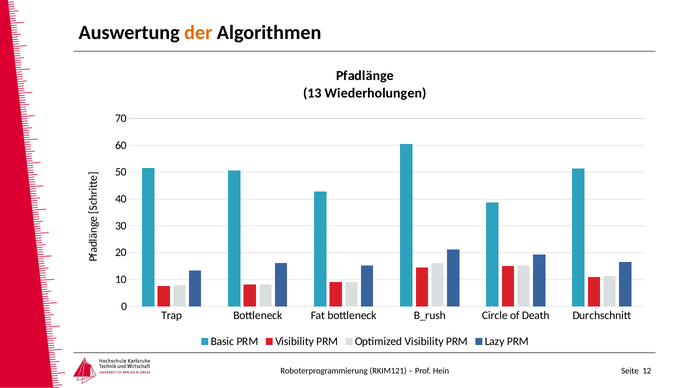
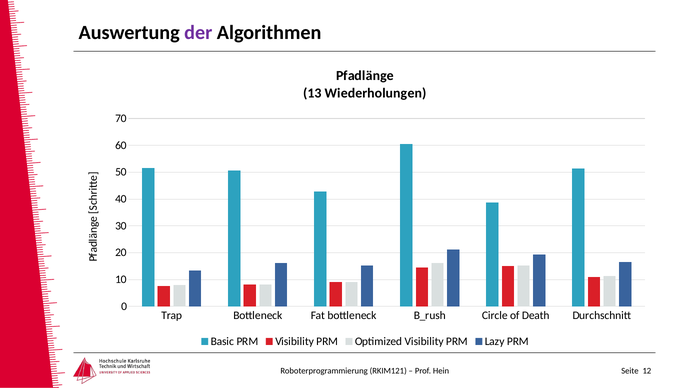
der colour: orange -> purple (198, 33)
